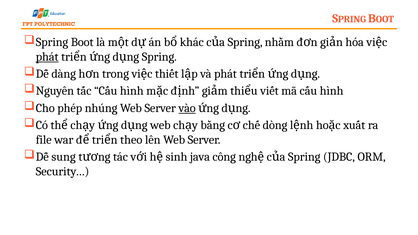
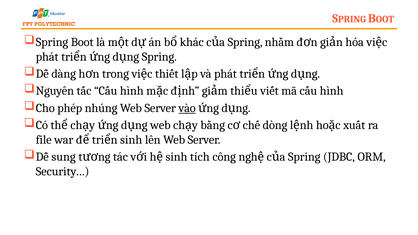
phát underline: present -> none (47, 57)
theo: theo -> sinh (131, 140)
java: java -> tích (200, 157)
